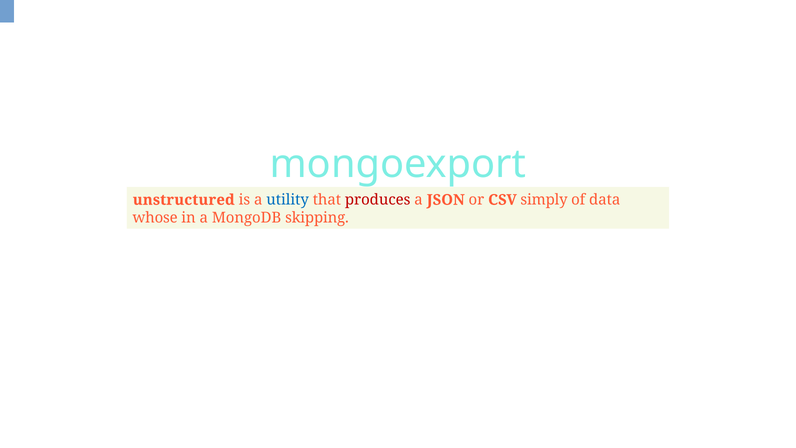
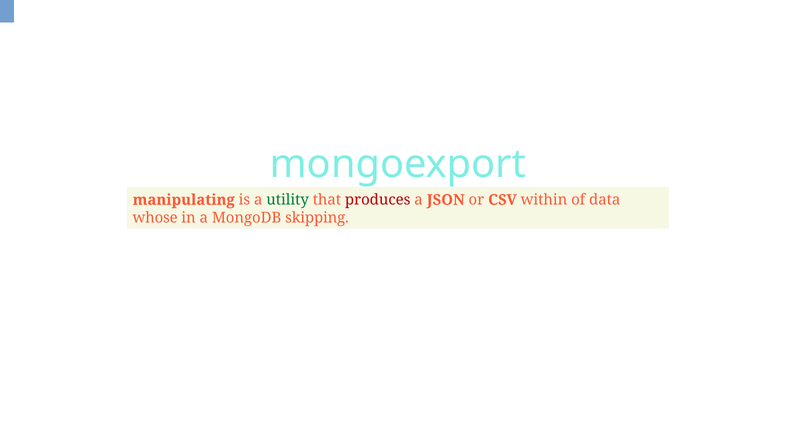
unstructured: unstructured -> manipulating (184, 200)
utility colour: blue -> green (288, 200)
simply: simply -> within (544, 200)
